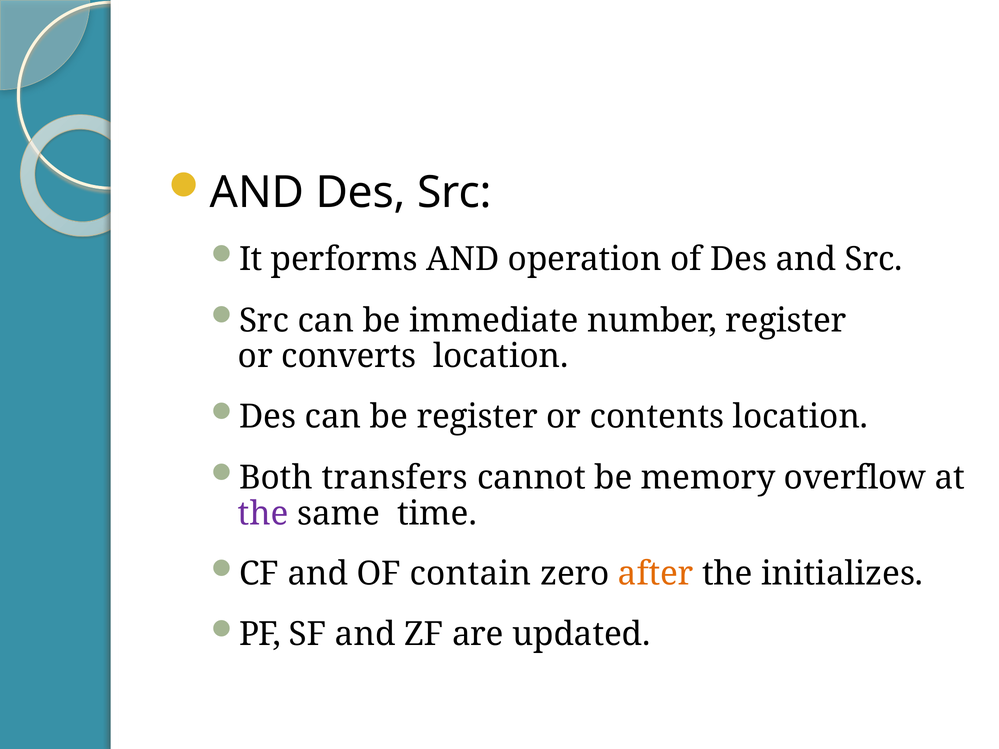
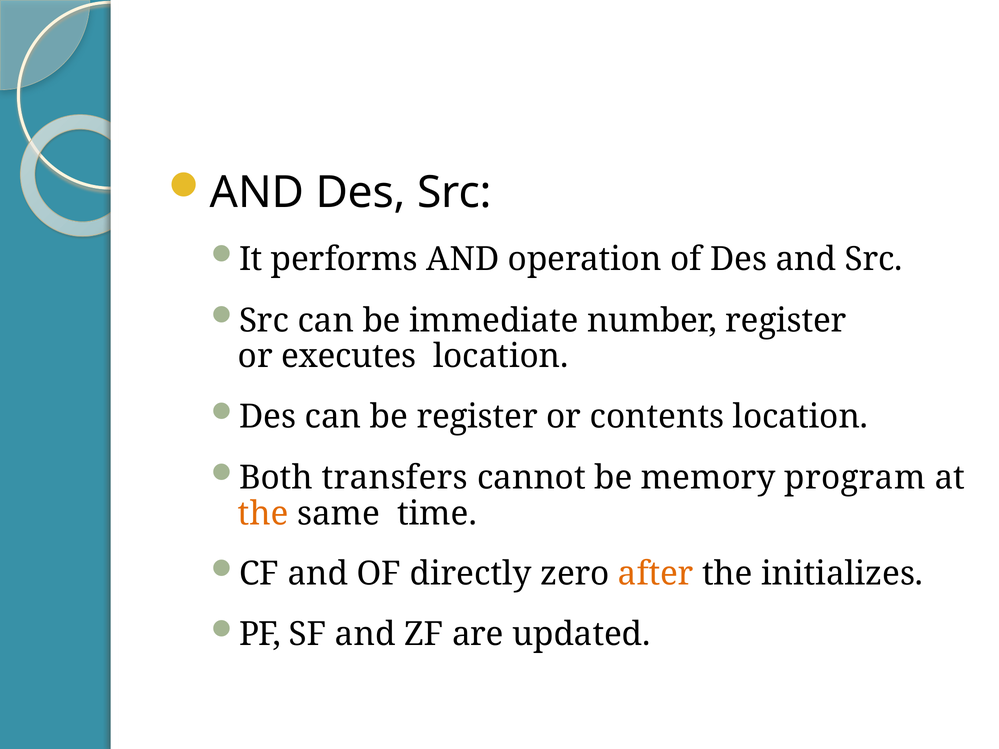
converts: converts -> executes (349, 357)
overflow: overflow -> program (855, 478)
the colour: purple -> orange (263, 514)
contain: contain -> directly (471, 574)
